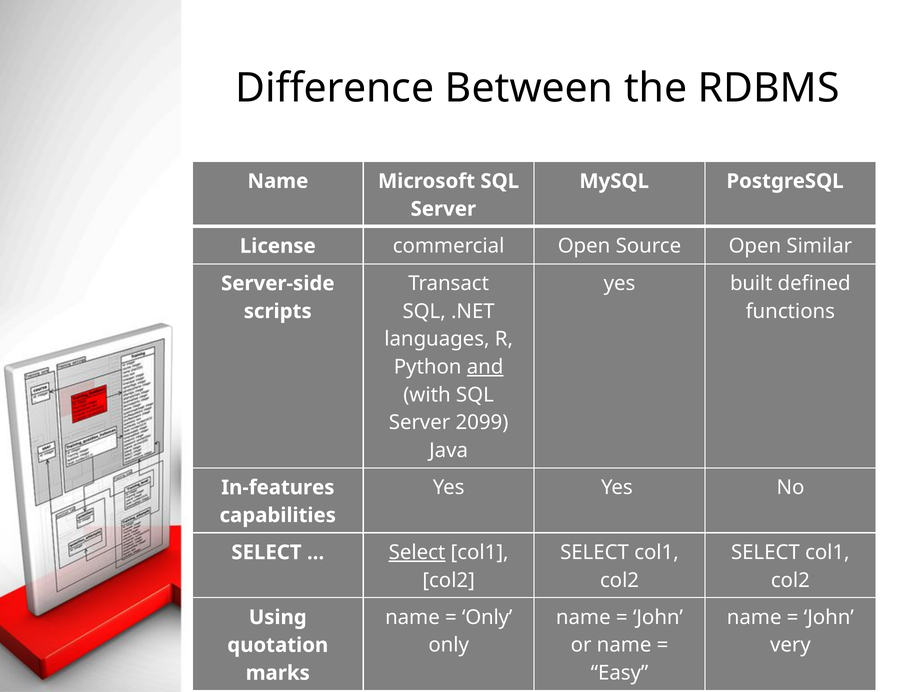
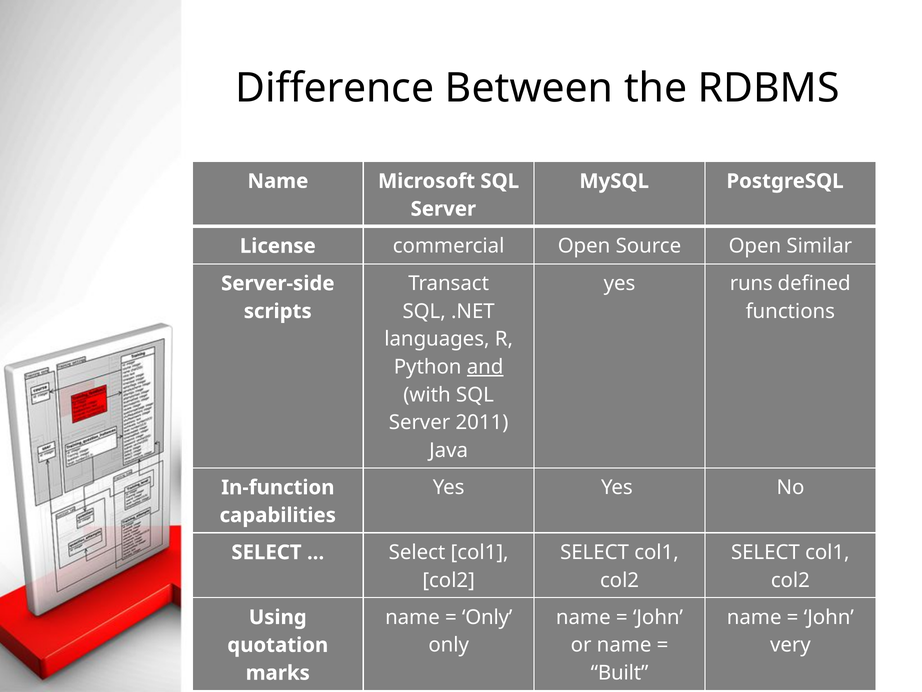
built: built -> runs (751, 283)
2099: 2099 -> 2011 (482, 422)
In-features: In-features -> In-function (278, 487)
Select underline: present -> none (417, 552)
Easy: Easy -> Built (620, 673)
